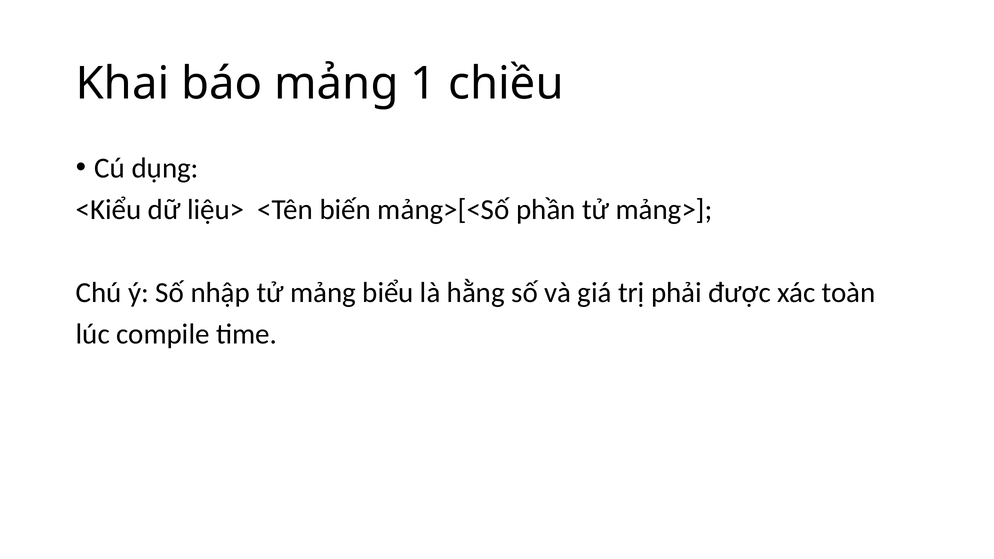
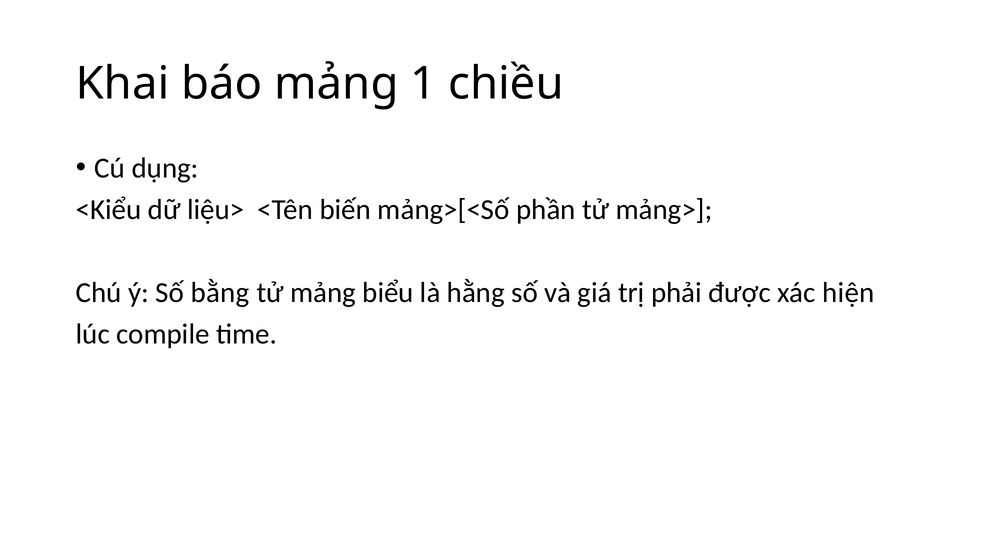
nhập: nhập -> bằng (220, 293)
toàn: toàn -> hiện (848, 293)
